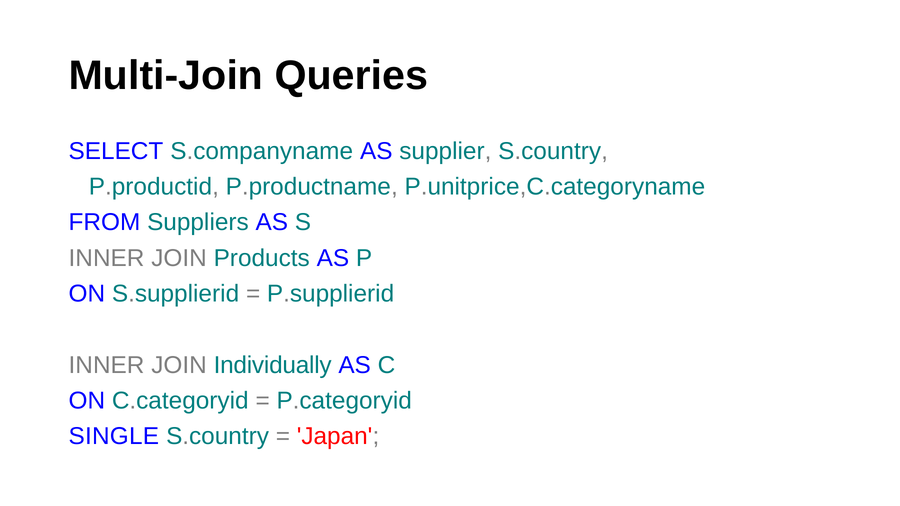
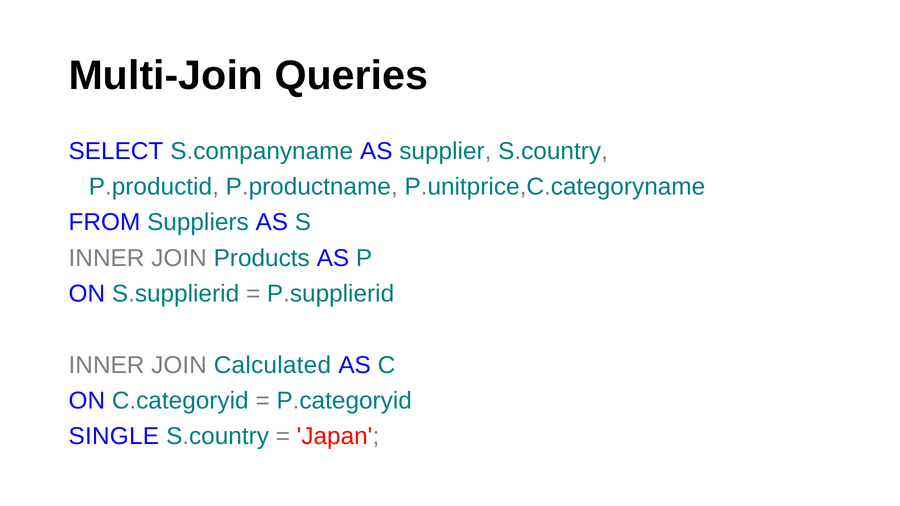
Individually: Individually -> Calculated (272, 365)
